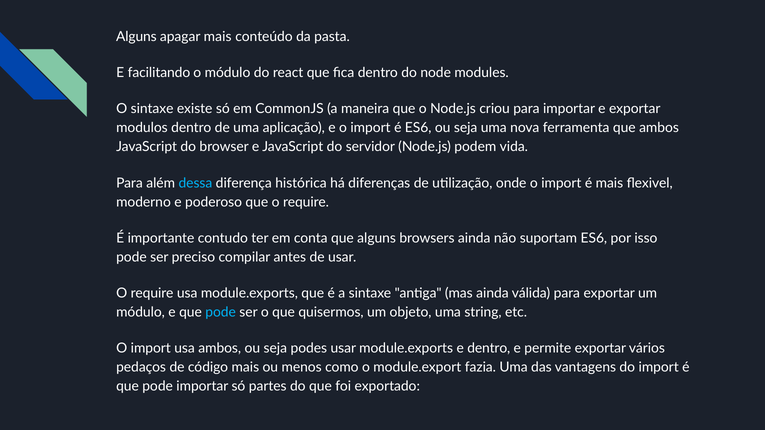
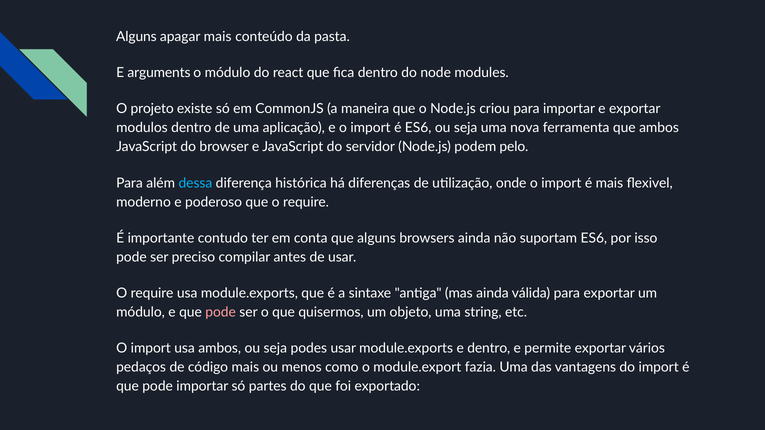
facilitando: facilitando -> arguments (159, 73)
O sintaxe: sintaxe -> projeto (152, 109)
vida: vida -> pelo (514, 147)
pode colour: light blue -> pink (221, 312)
